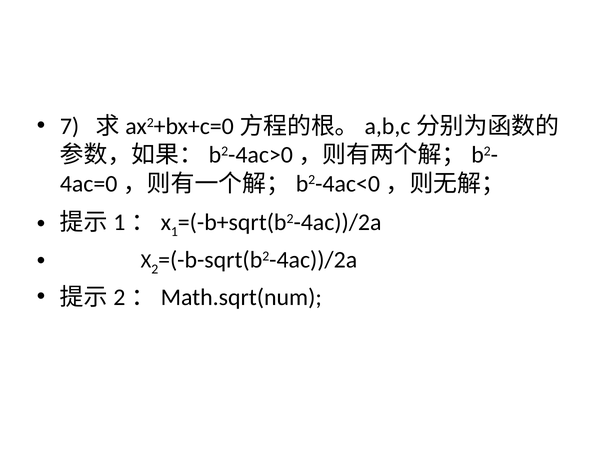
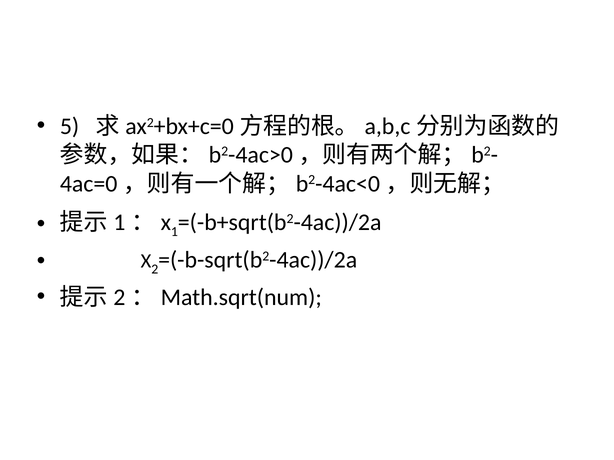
7: 7 -> 5 (70, 127)
